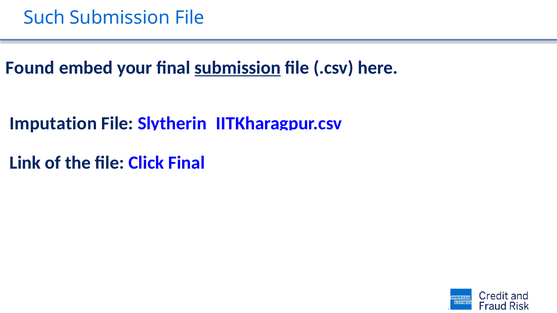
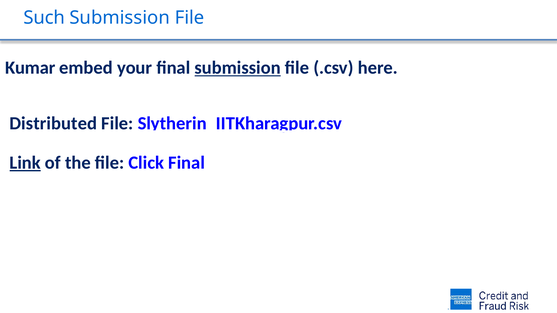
Found: Found -> Kumar (30, 68)
Imputation: Imputation -> Distributed (53, 124)
Link underline: none -> present (25, 163)
